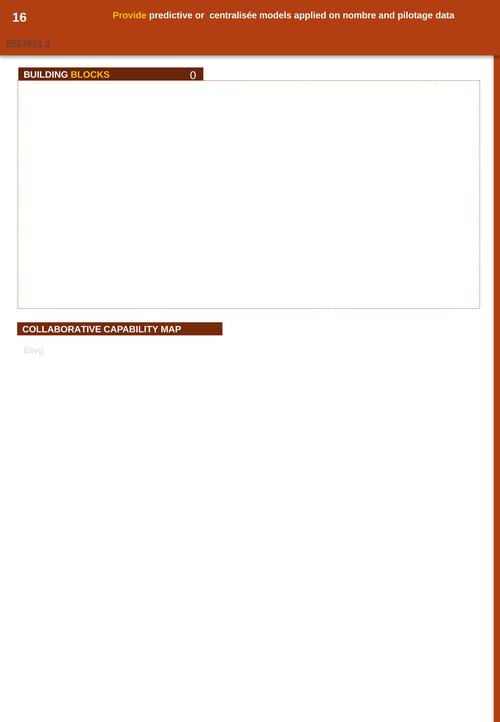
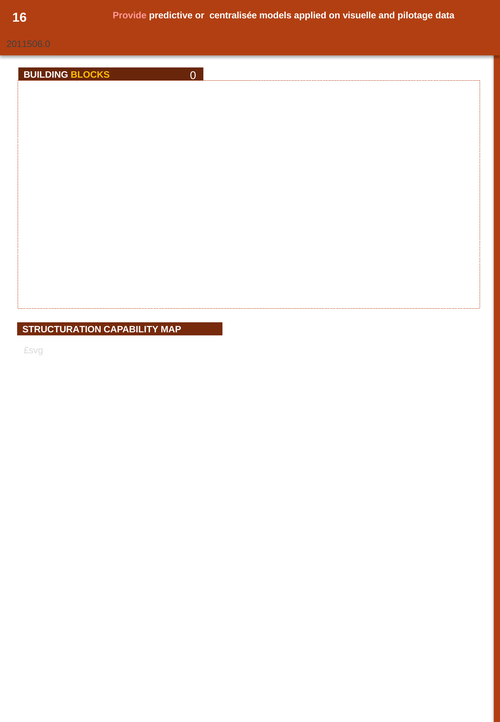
Provide colour: yellow -> pink (130, 15)
nombre: nombre -> visuelle (359, 15)
8557851.2: 8557851.2 -> 2011506.0 (28, 44)
COLLABORATIVE: COLLABORATIVE -> STRUCTURATION (62, 330)
